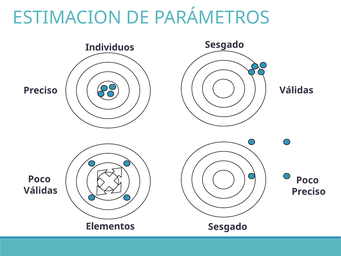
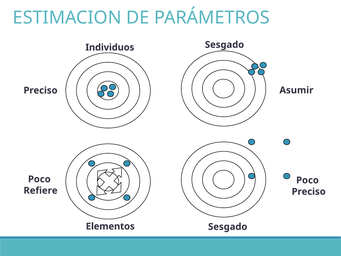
Preciso Válidas: Válidas -> Asumir (296, 90)
Válidas: Válidas -> Refiere (41, 190)
